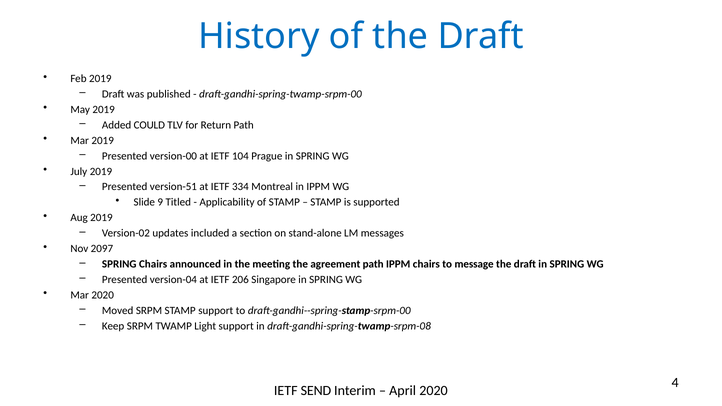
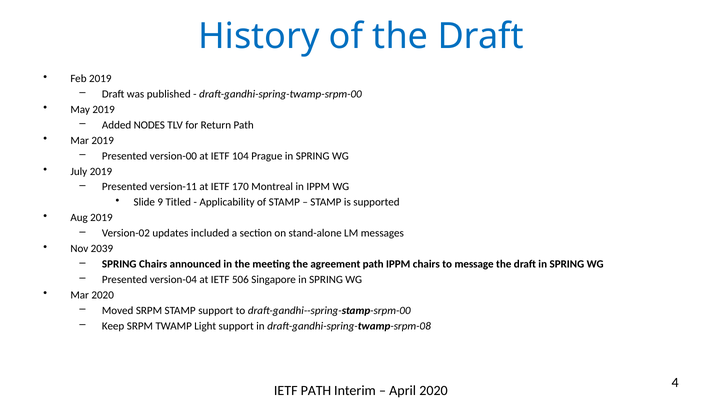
COULD: COULD -> NODES (149, 125)
version-51: version-51 -> version-11 (173, 187)
334: 334 -> 170 (240, 187)
2097: 2097 -> 2039 (102, 249)
206: 206 -> 506 (240, 280)
IETF SEND: SEND -> PATH (316, 391)
